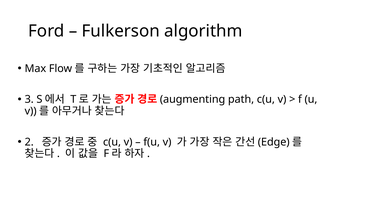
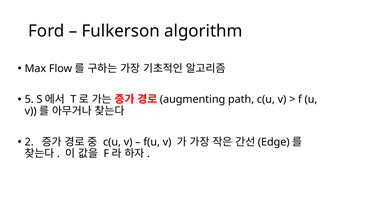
3: 3 -> 5 (29, 99)
